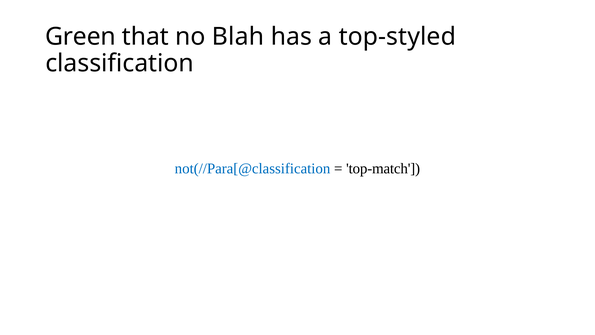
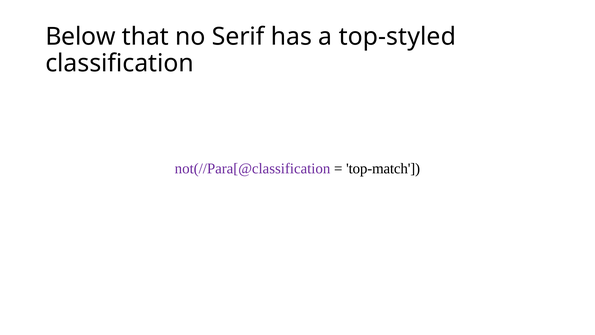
Green: Green -> Below (80, 37)
Blah: Blah -> Serif (238, 37)
not(//Para[@classification colour: blue -> purple (253, 168)
